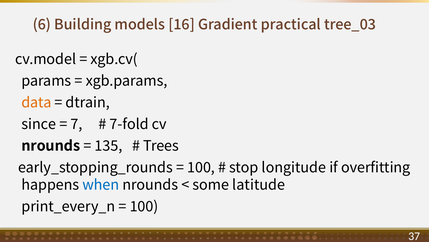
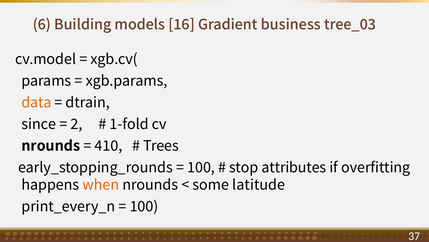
practical: practical -> business (291, 25)
7: 7 -> 2 (77, 124)
7-fold: 7-fold -> 1-fold (129, 124)
135: 135 -> 410 (109, 146)
longitude: longitude -> attributes (294, 167)
when colour: blue -> orange (101, 185)
